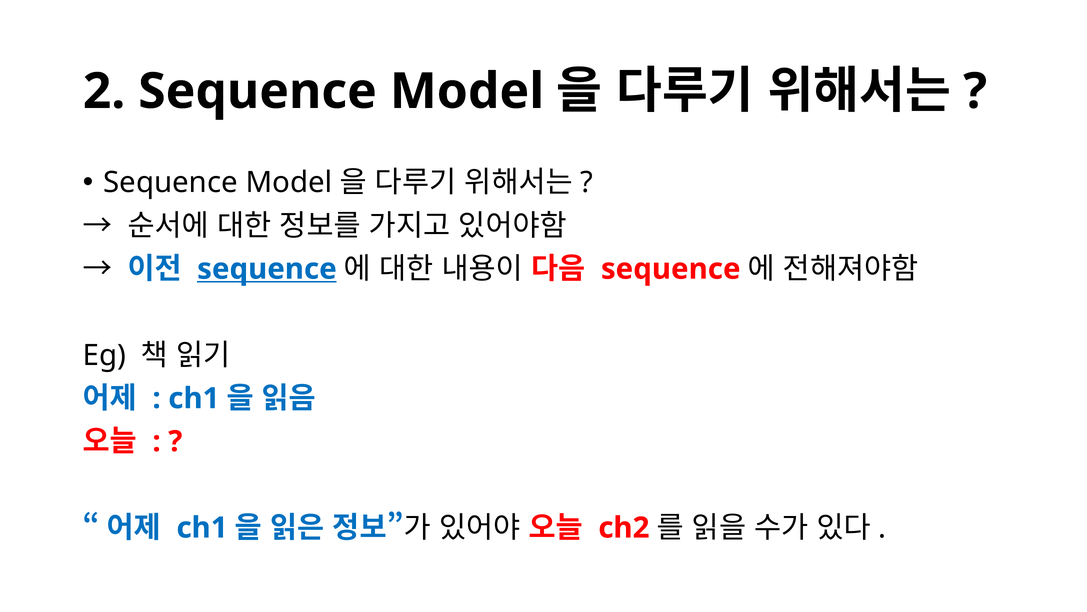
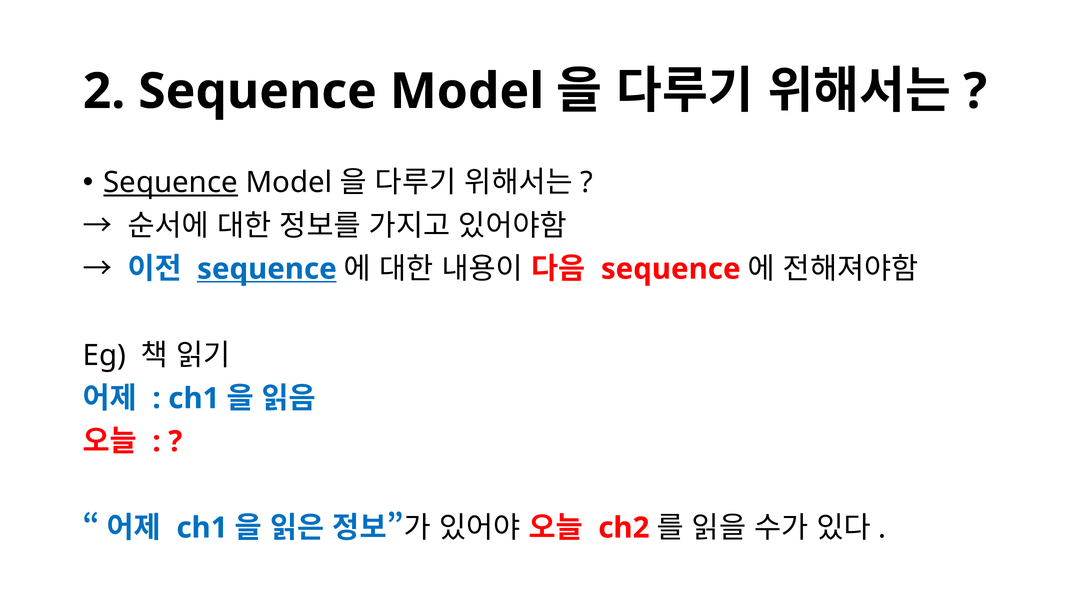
Sequence underline: none -> present (171, 183)
